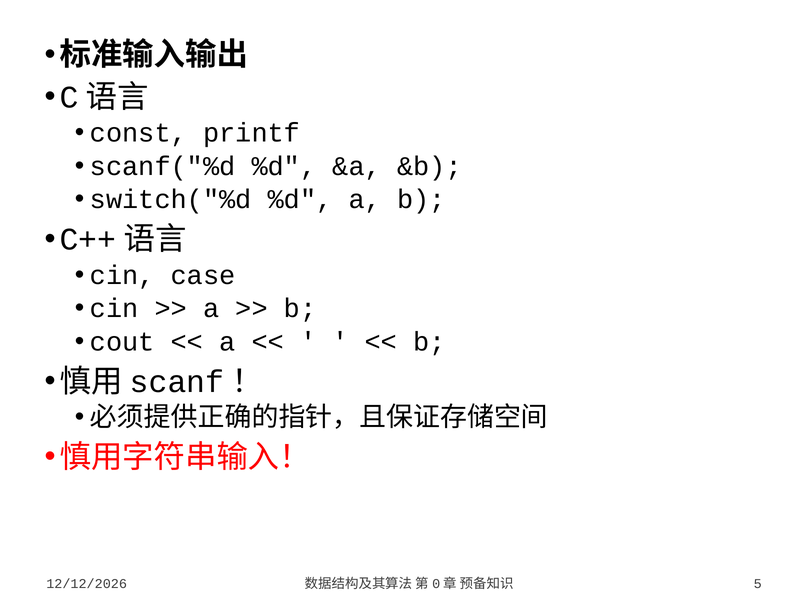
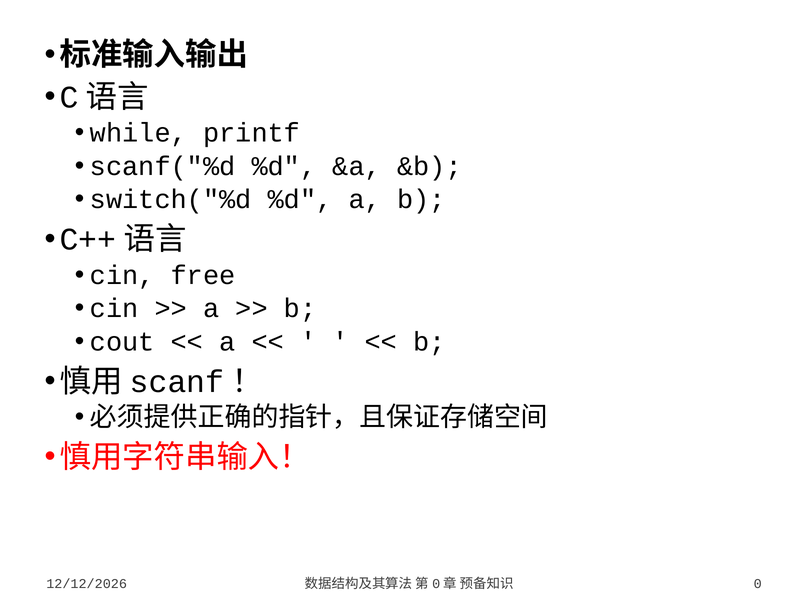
const: const -> while (138, 133)
case: case -> free (203, 275)
5: 5 -> 0 (758, 584)
